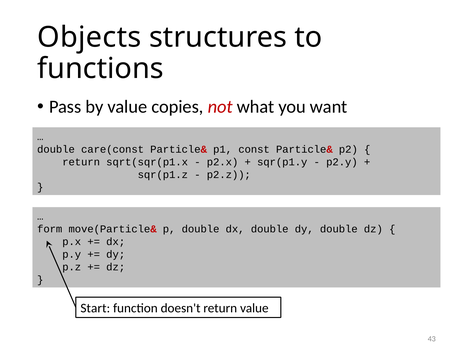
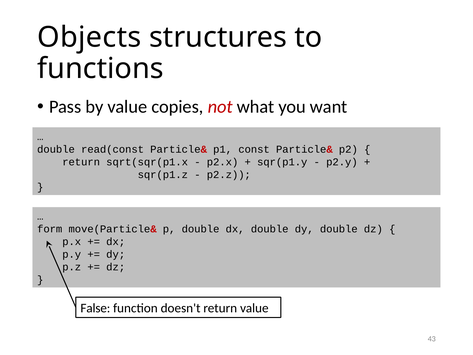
care(const: care(const -> read(const (113, 149)
Start: Start -> False (95, 308)
